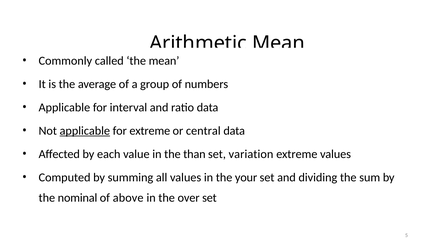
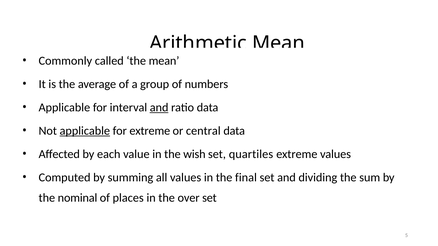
and underline: none -> present (159, 108)
than: than -> wish (194, 154)
variation: variation -> quartiles (251, 154)
your: your -> final (246, 178)
above: above -> places (128, 198)
